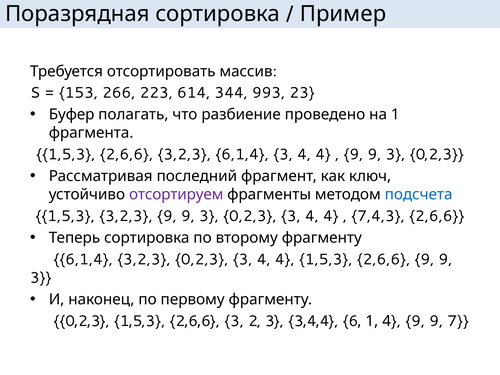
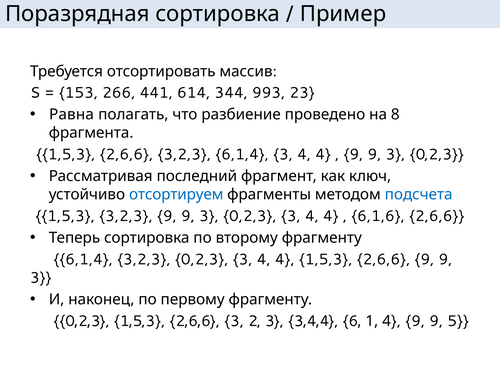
223: 223 -> 441 (156, 93)
Буфер: Буфер -> Равна (71, 115)
на 1: 1 -> 8 (395, 115)
отсортируем colour: purple -> blue (176, 195)
7,4,3: 7,4,3 -> 6,1,6 (378, 216)
7: 7 -> 5 (458, 321)
